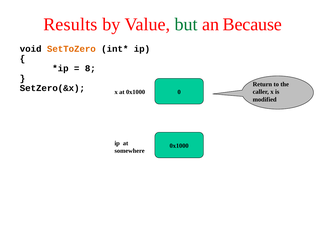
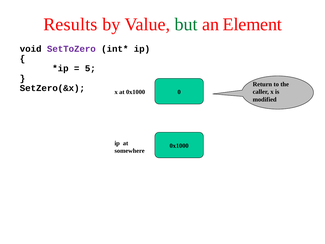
Because: Because -> Element (252, 24)
SetToZero colour: orange -> purple (71, 49)
8: 8 -> 5 (90, 68)
